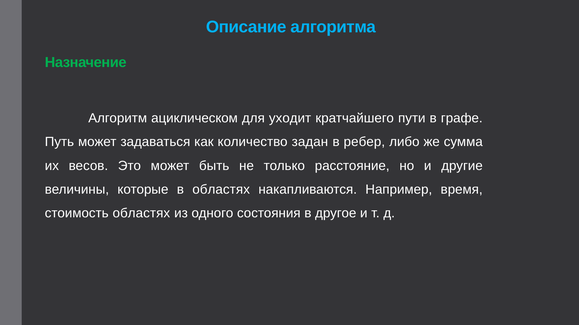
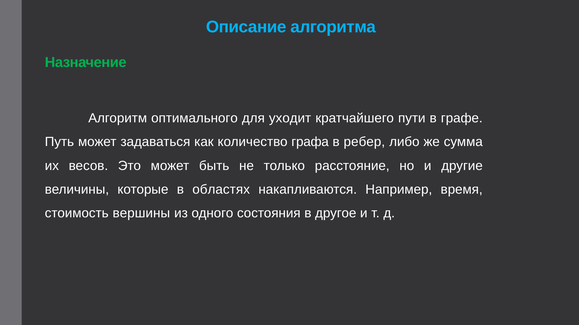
ациклическом: ациклическом -> оптимального (194, 118)
задан: задан -> графа (310, 142)
стоимость областях: областях -> вершины (141, 214)
